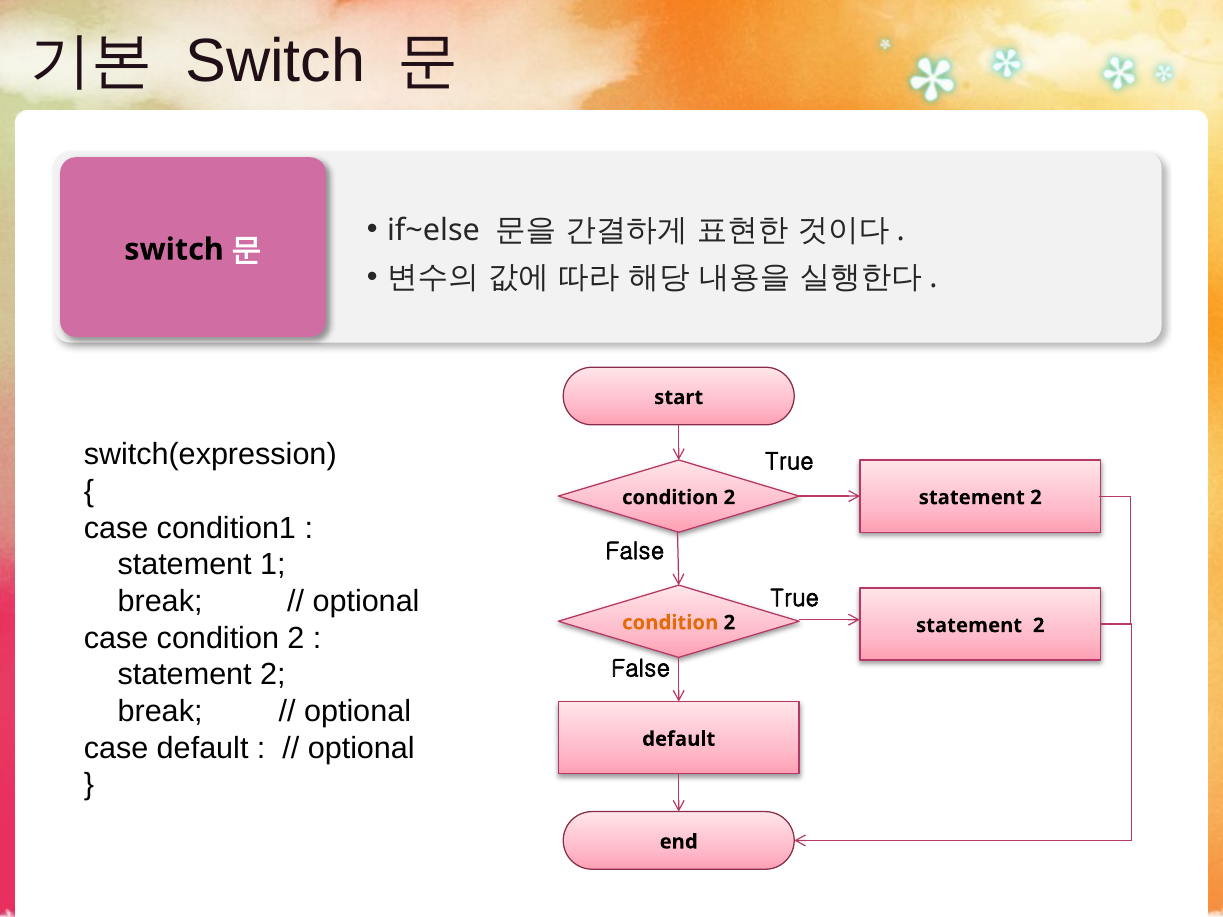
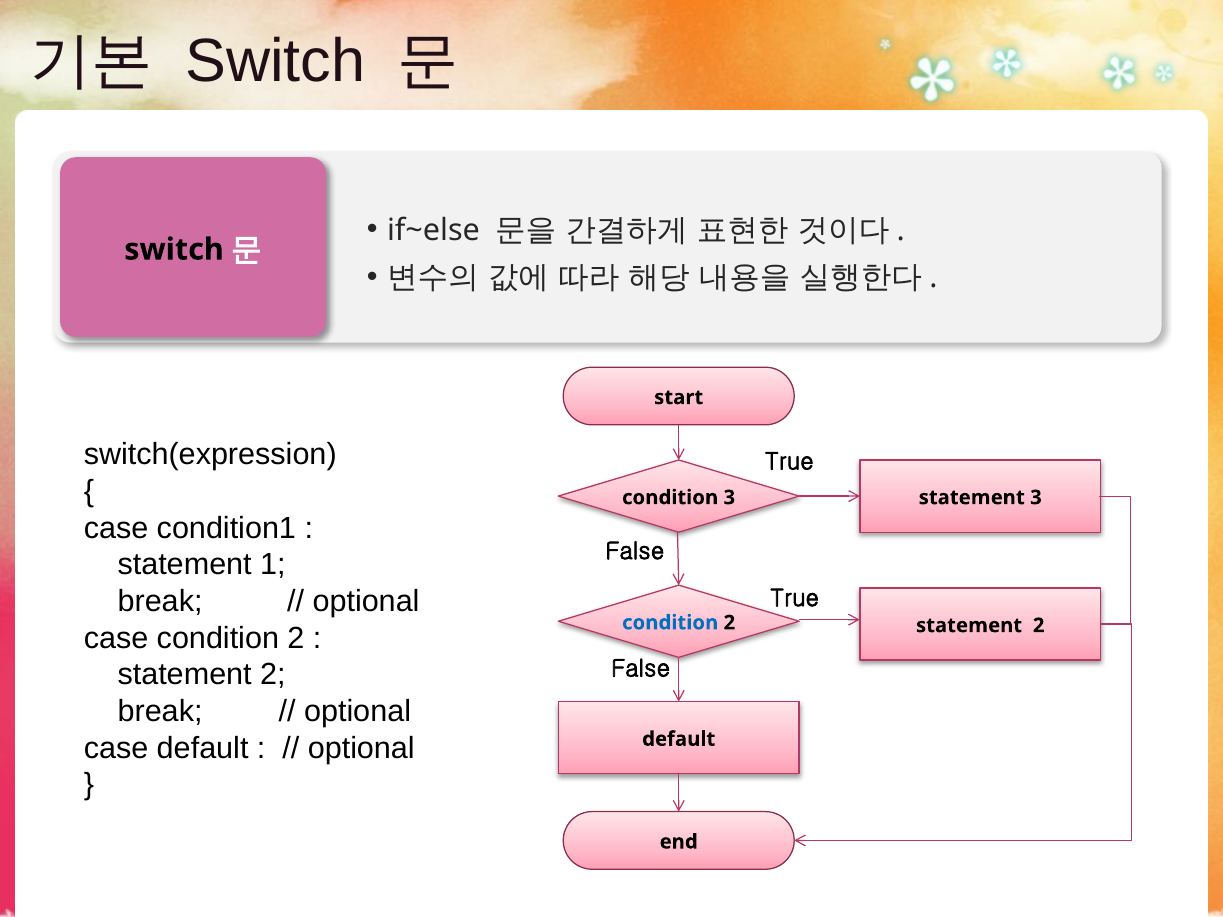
2: 2 -> 3 (729, 498)
2: 2 -> 3 (1036, 498)
condition colour: orange -> blue (670, 623)
